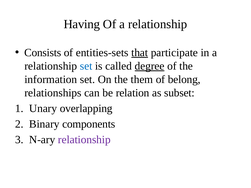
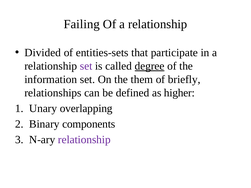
Having: Having -> Failing (82, 24)
Consists: Consists -> Divided (43, 53)
that underline: present -> none (140, 53)
set colour: blue -> purple (86, 66)
belong: belong -> briefly (184, 79)
relation: relation -> defined (133, 93)
subset: subset -> higher (179, 93)
